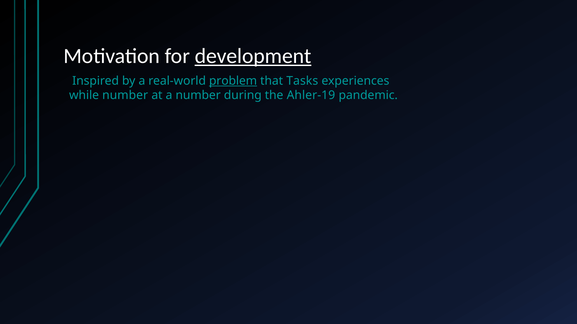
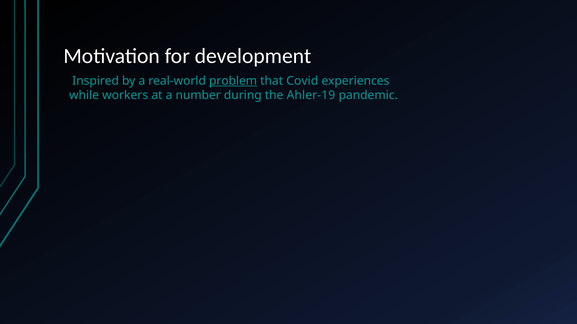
development underline: present -> none (253, 56)
Tasks: Tasks -> Covid (302, 81)
while number: number -> workers (125, 96)
